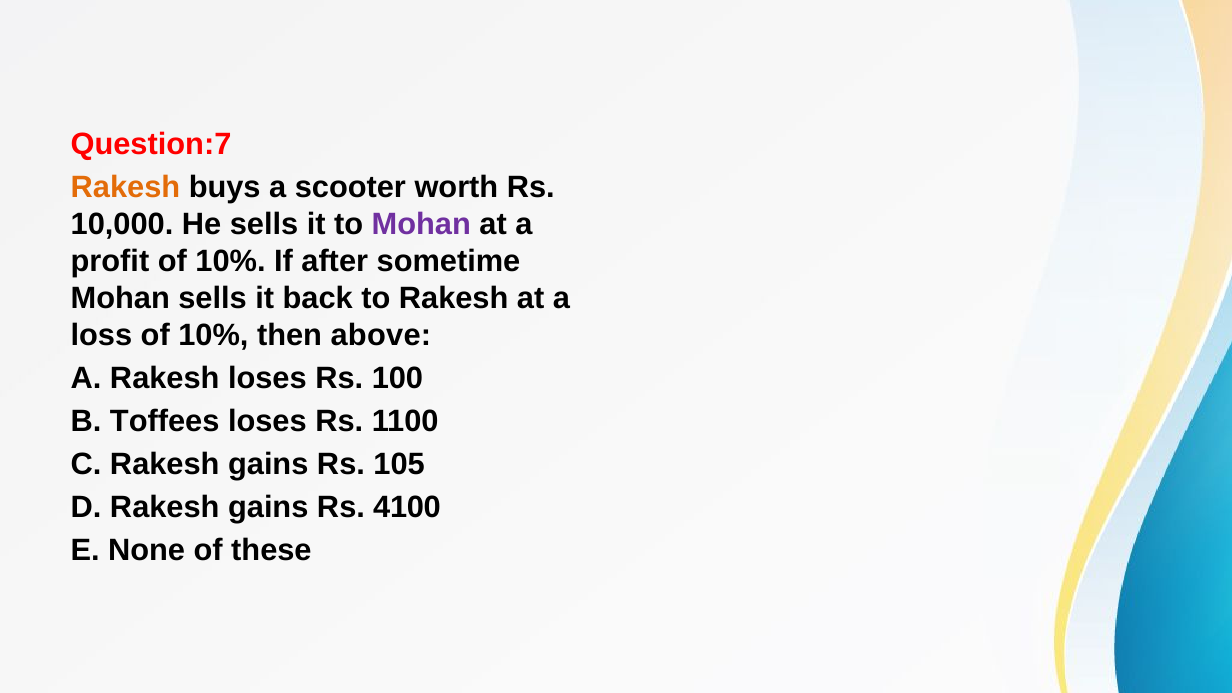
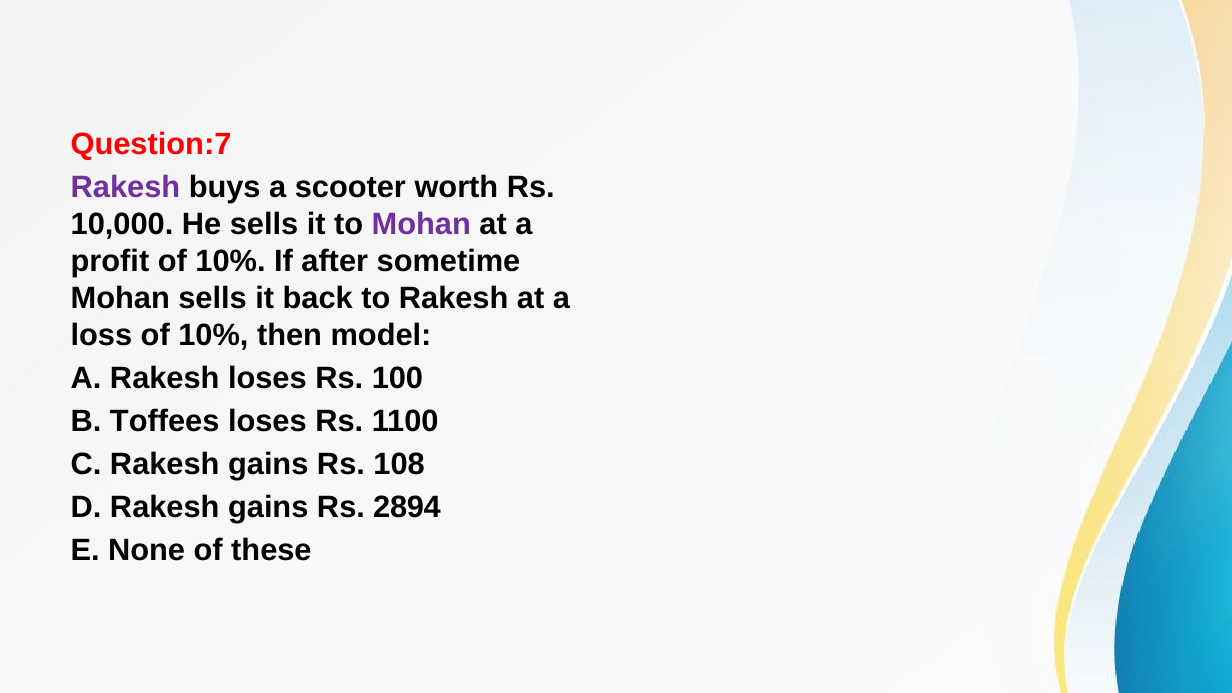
Rakesh colour: orange -> purple (125, 187)
above: above -> model (381, 335)
105: 105 -> 108 (399, 464)
4100: 4100 -> 2894 (407, 507)
